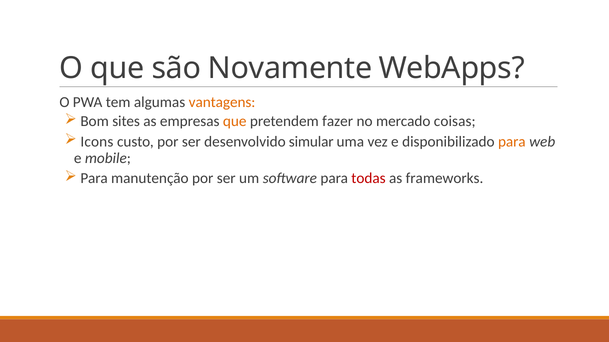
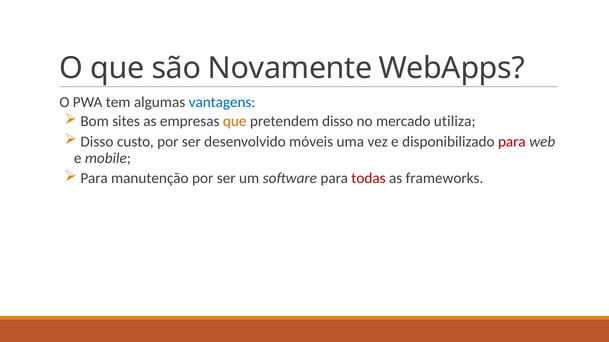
vantagens colour: orange -> blue (222, 103)
pretendem fazer: fazer -> disso (338, 122)
coisas: coisas -> utiliza (455, 122)
Icons: Icons -> Disso (97, 142)
simular: simular -> móveis (311, 142)
para colour: orange -> red (512, 142)
